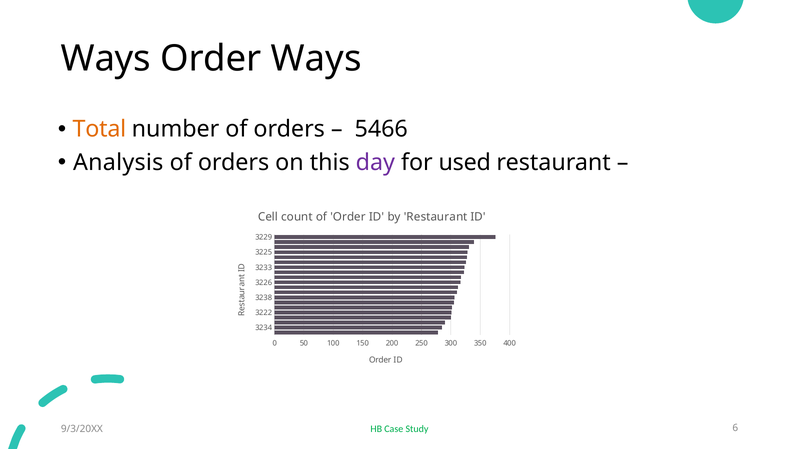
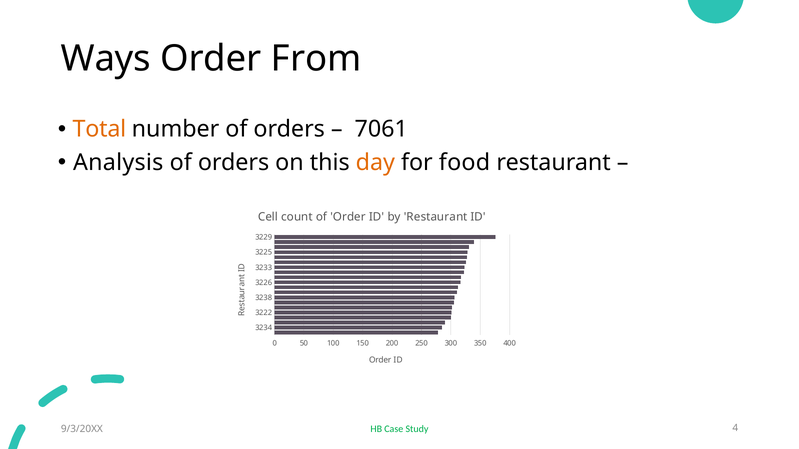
Order Ways: Ways -> From (316, 59)
5466: 5466 -> 7061 (381, 129)
day colour: purple -> orange (375, 163)
used: used -> food (465, 163)
6: 6 -> 4 (735, 428)
